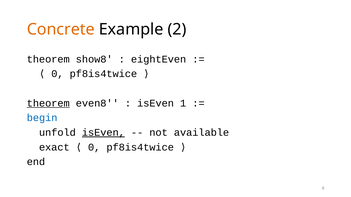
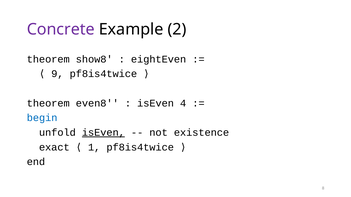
Concrete colour: orange -> purple (61, 29)
0: 0 -> 9 (57, 74)
theorem underline: present -> none (48, 103)
1: 1 -> 4 (183, 103)
available: available -> existence (202, 133)
exact 0: 0 -> 1 (94, 147)
